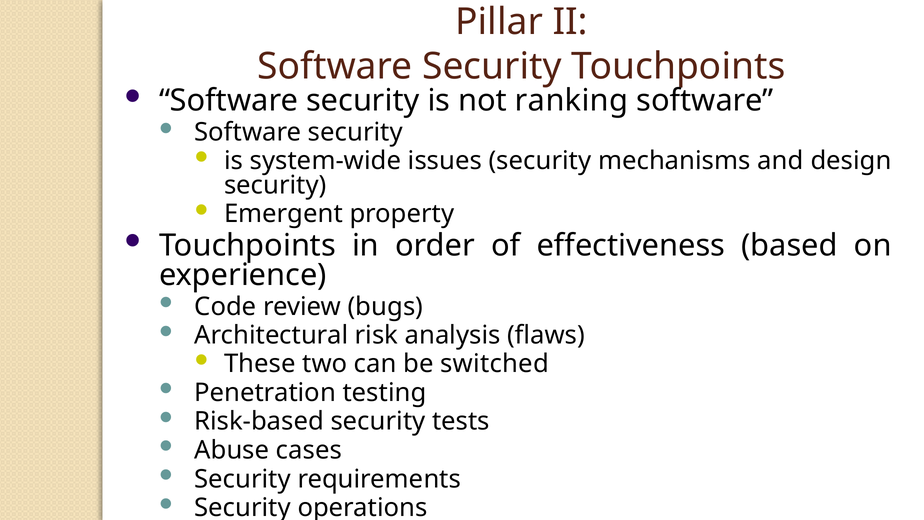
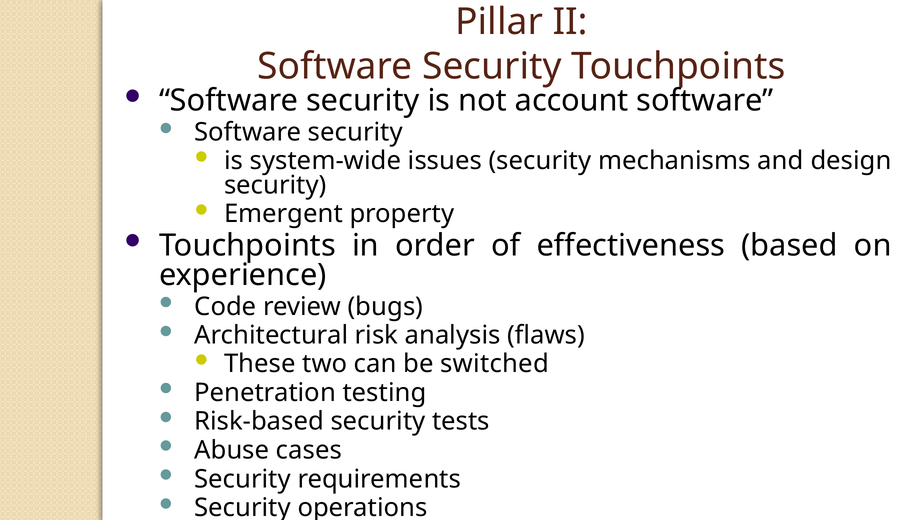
ranking: ranking -> account (572, 101)
